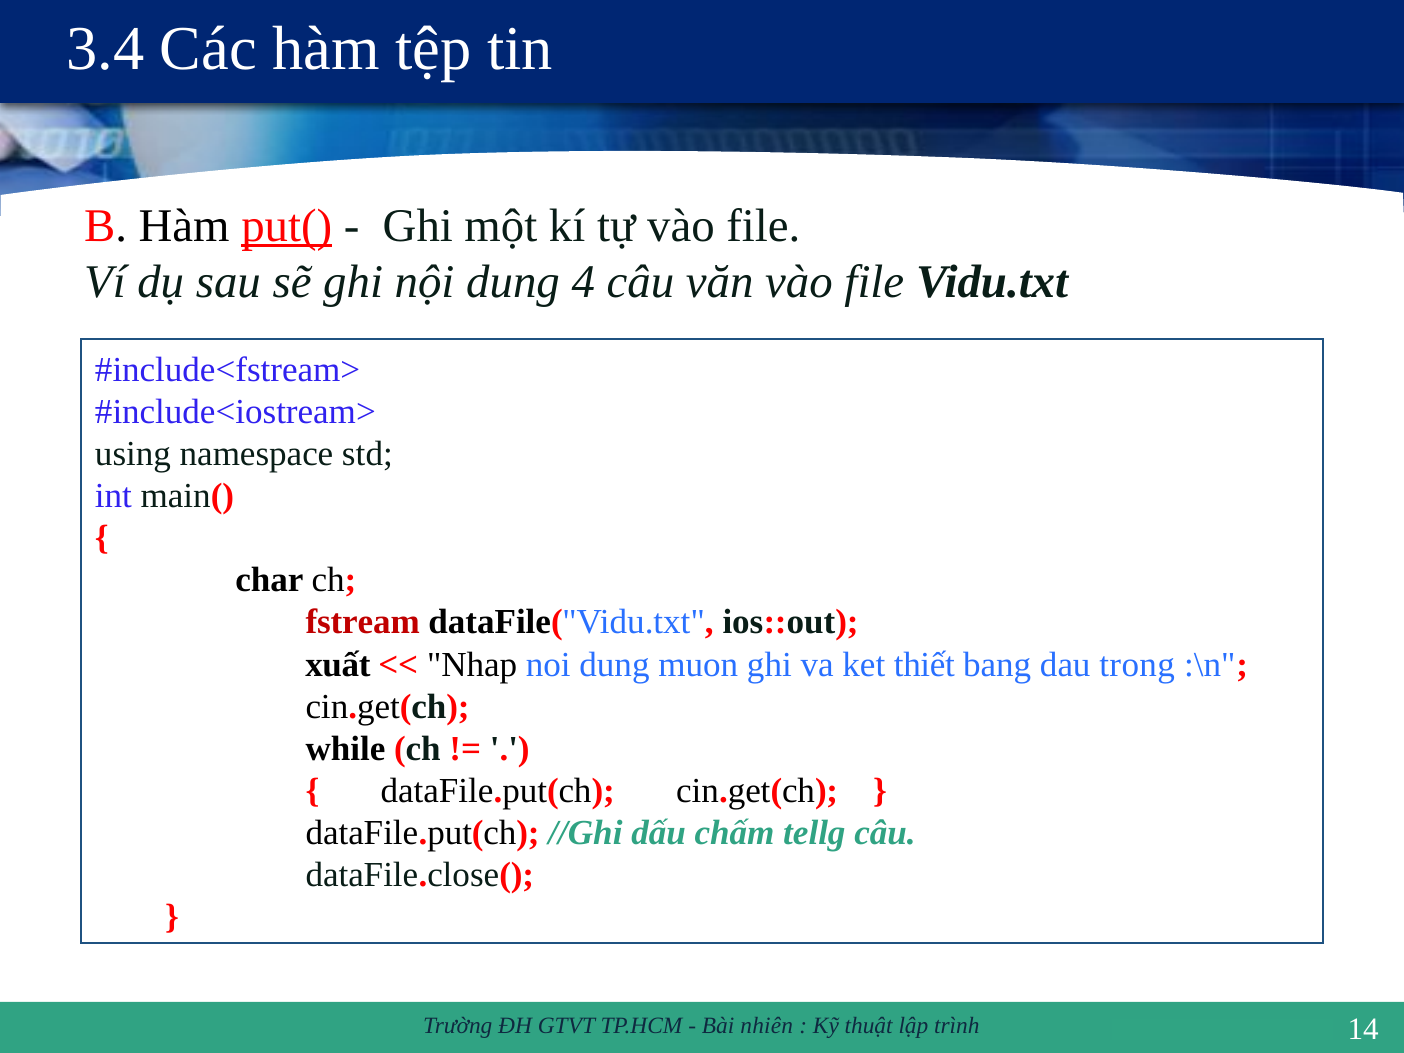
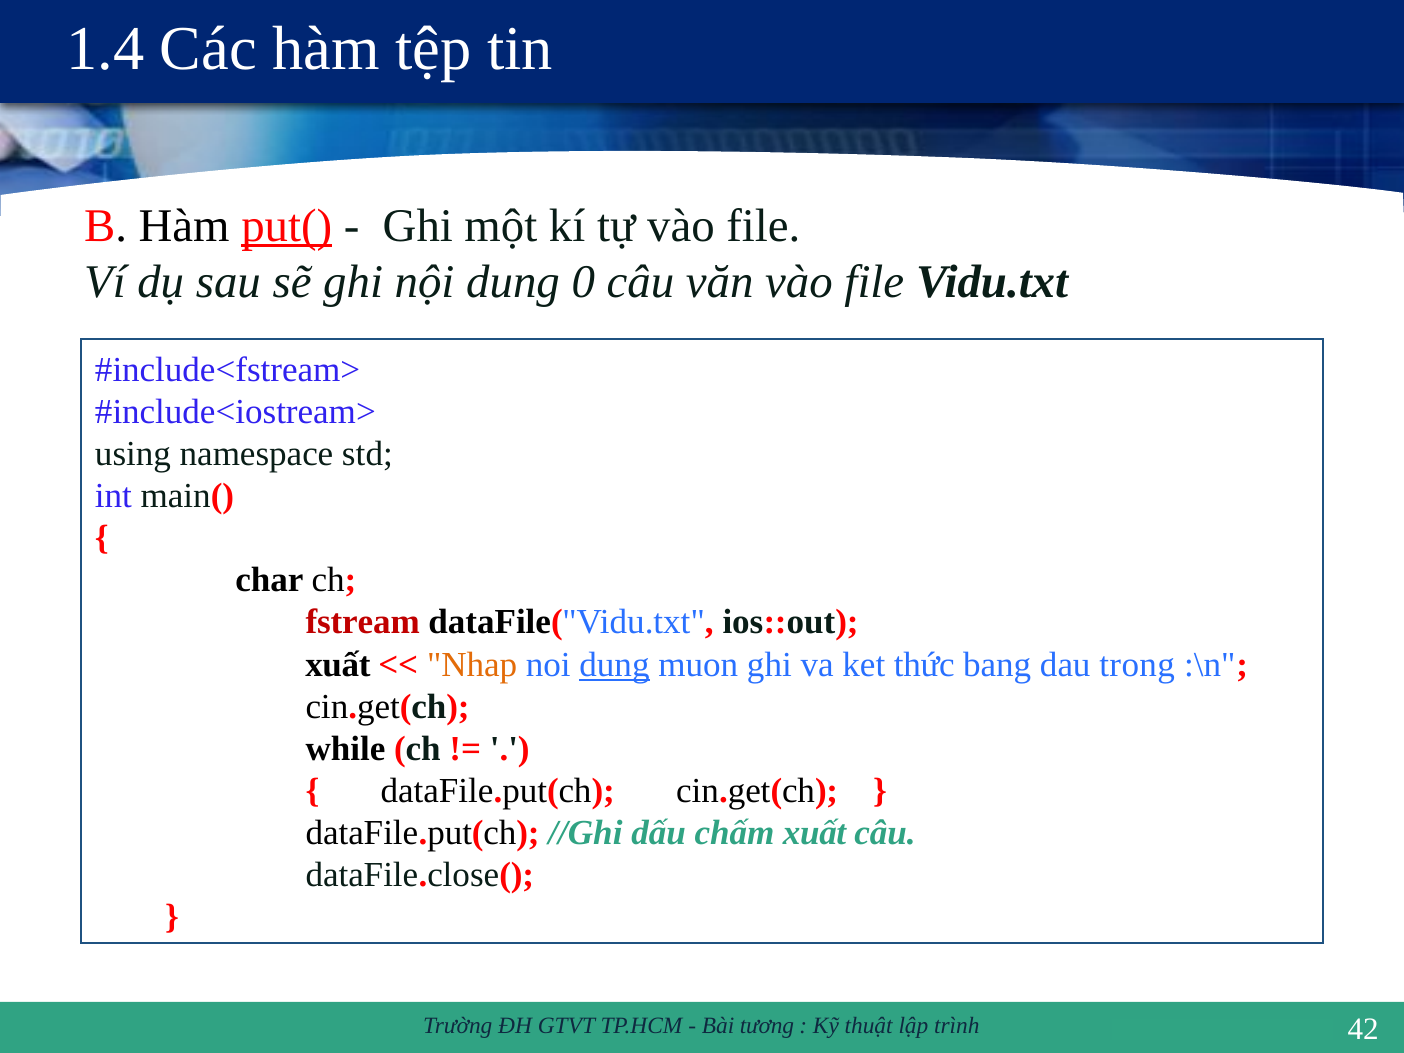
3.4: 3.4 -> 1.4 (105, 49)
4: 4 -> 0 (583, 282)
Nhap colour: black -> orange (472, 664)
dung underline: none -> present (614, 664)
thiết: thiết -> thức (924, 664)
chấm tellg: tellg -> xuất (815, 833)
nhiên: nhiên -> tương (767, 1026)
14: 14 -> 42 (1363, 1029)
